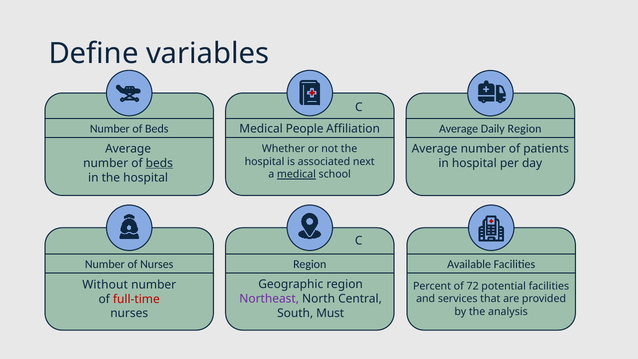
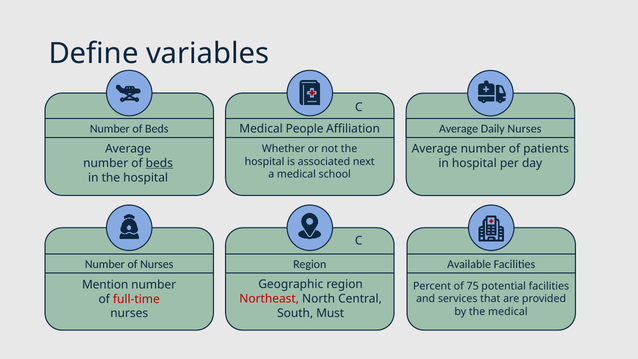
Daily Region: Region -> Nurses (525, 129)
medical underline: present -> none (296, 174)
Without: Without -> Mention (105, 285)
72: 72 -> 75 (473, 286)
Northeast colour: purple -> red (269, 299)
the analysis: analysis -> medical (508, 312)
